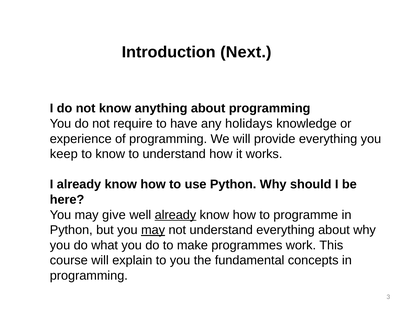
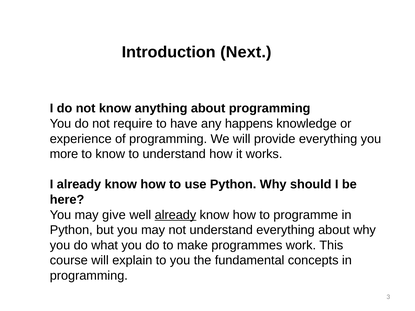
holidays: holidays -> happens (249, 124)
keep: keep -> more (64, 154)
may underline: present -> none (153, 230)
